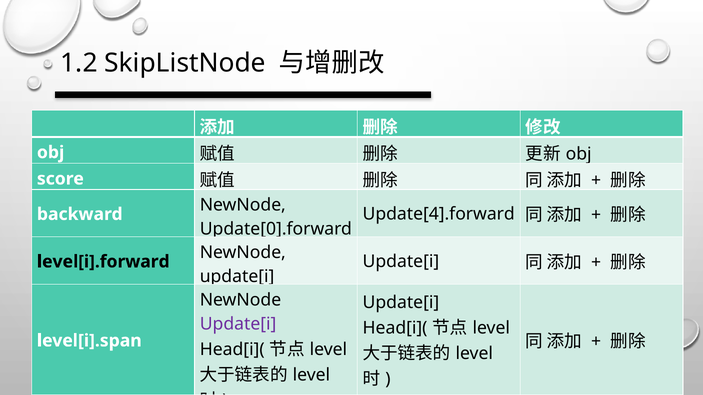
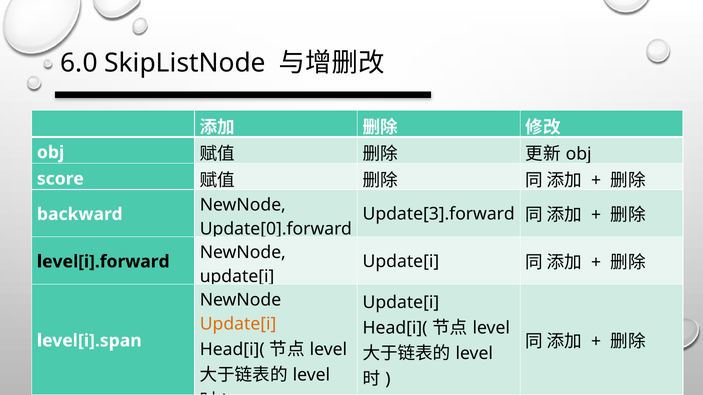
1.2: 1.2 -> 6.0 (79, 63)
Update[4].forward: Update[4].forward -> Update[3].forward (439, 214)
Update[i colour: purple -> orange (238, 324)
